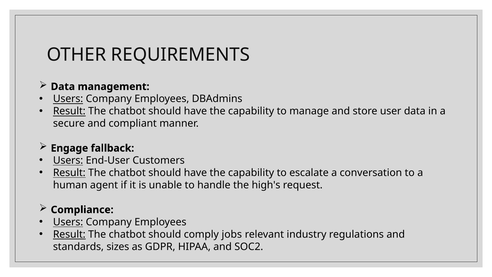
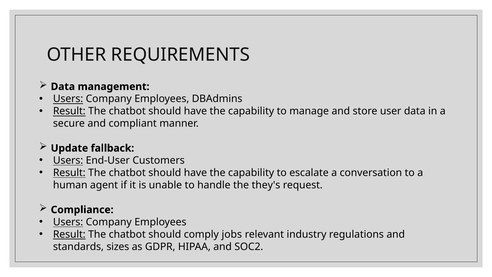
Engage: Engage -> Update (69, 148)
high's: high's -> they's (266, 185)
